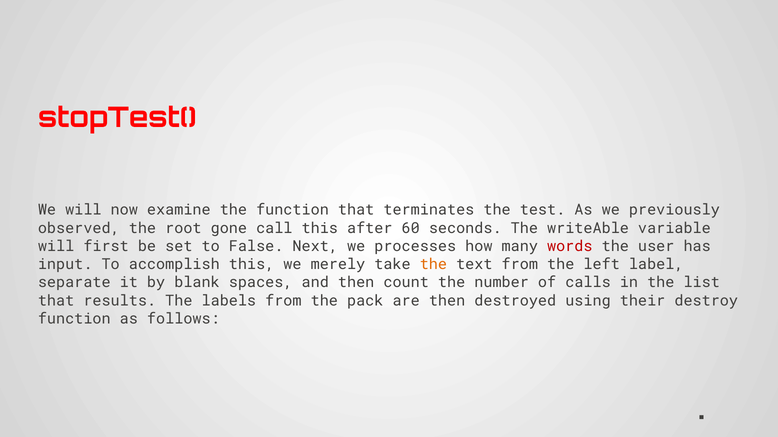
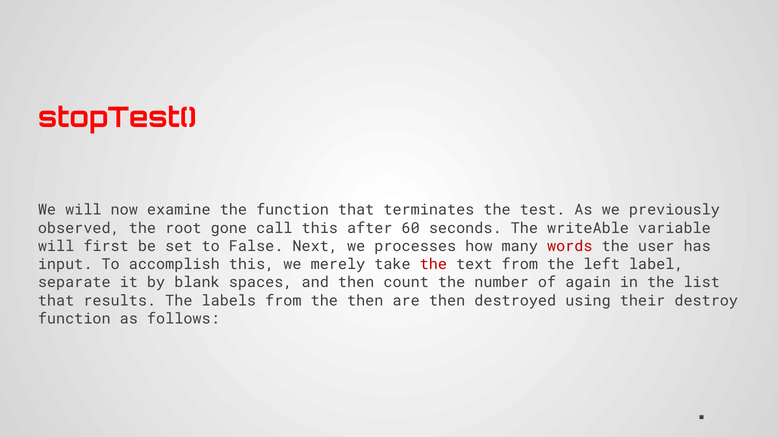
the colour: orange -> red (433, 265)
calls: calls -> again (588, 283)
the pack: pack -> then (365, 301)
